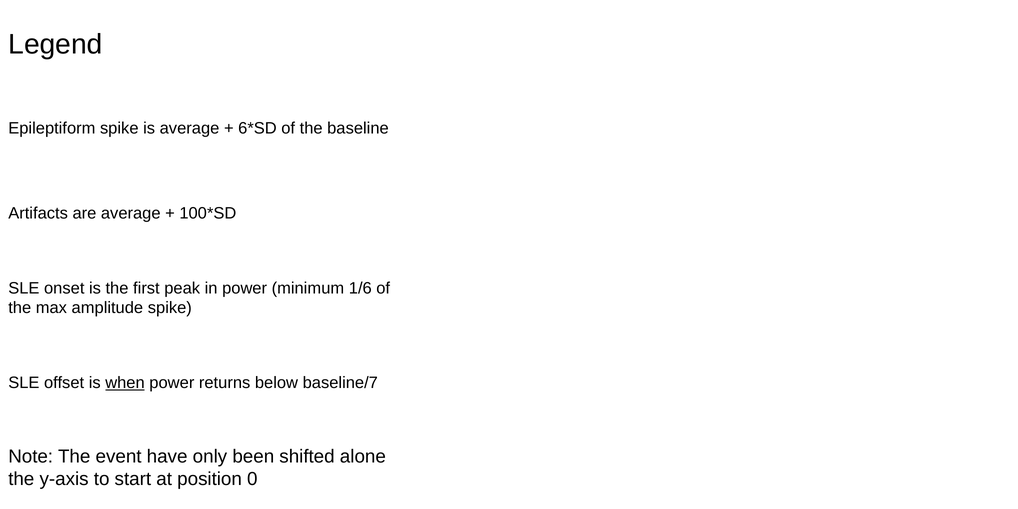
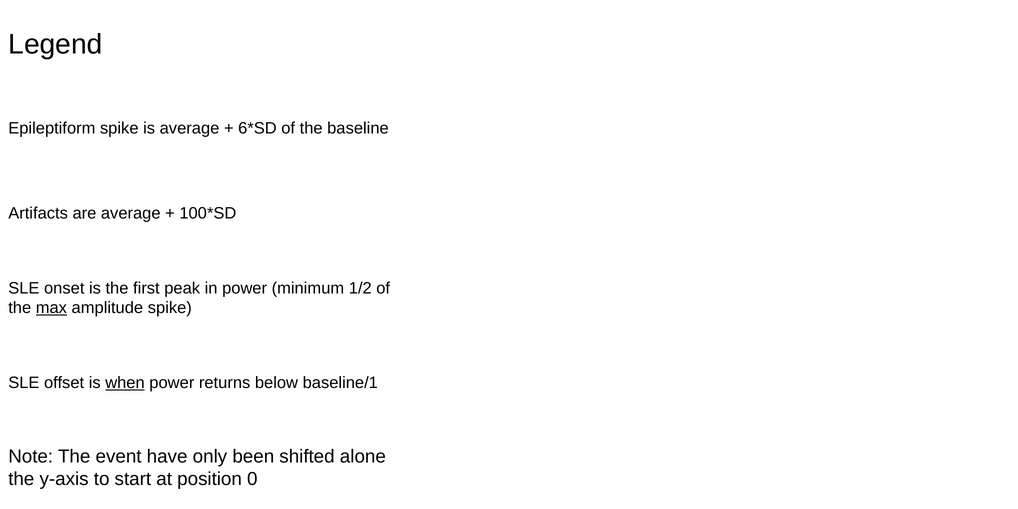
1/6: 1/6 -> 1/2 (360, 288)
max underline: none -> present (51, 308)
baseline/7: baseline/7 -> baseline/1 (340, 383)
